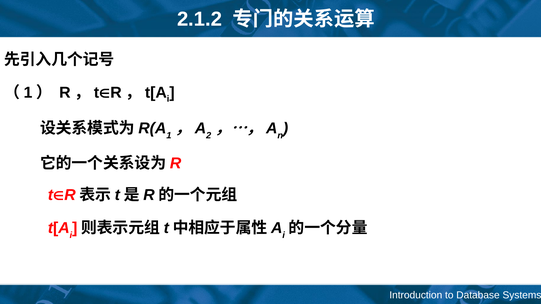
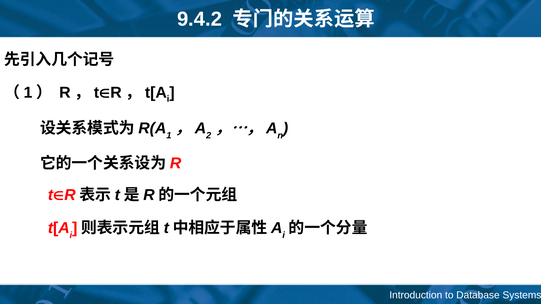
2.1.2: 2.1.2 -> 9.4.2 (200, 19)
